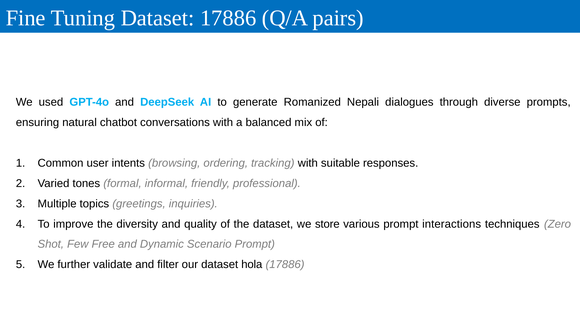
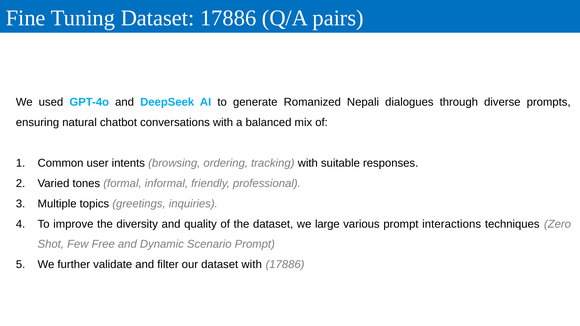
store: store -> large (327, 224)
dataset hola: hola -> with (252, 265)
